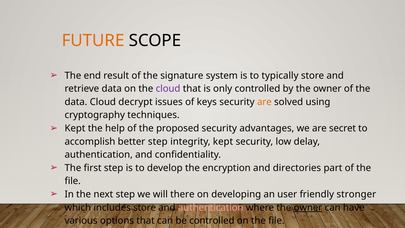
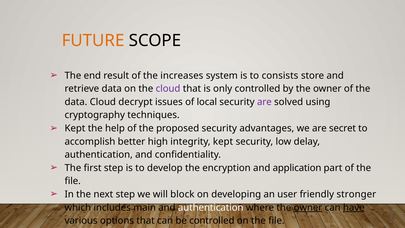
signature: signature -> increases (182, 75)
typically: typically -> consists (280, 75)
keys: keys -> local (207, 102)
are colour: orange -> purple (264, 102)
better step: step -> high (158, 141)
directories: directories -> application (297, 168)
there: there -> block (182, 194)
includes store: store -> main (145, 207)
authentication colour: pink -> white (211, 207)
have underline: none -> present (354, 207)
